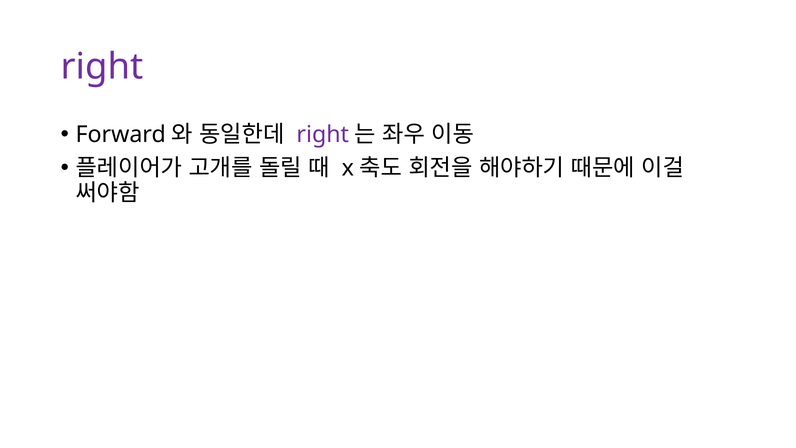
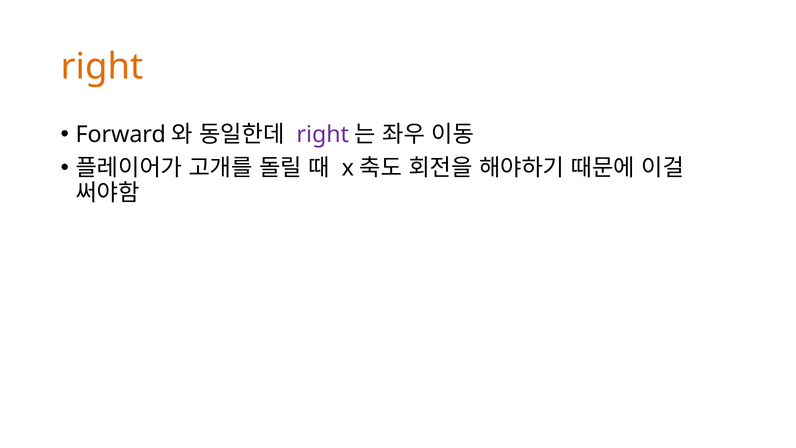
right colour: purple -> orange (102, 67)
